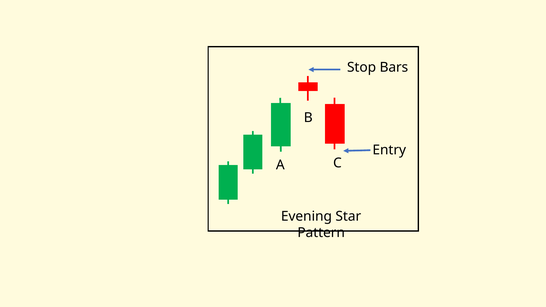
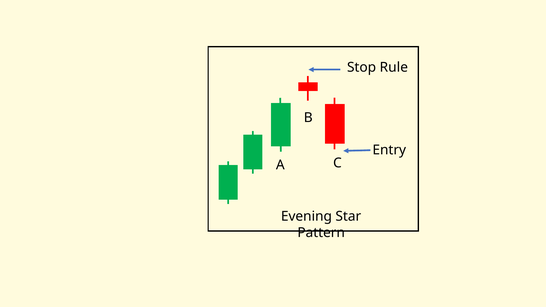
Bars: Bars -> Rule (394, 67)
